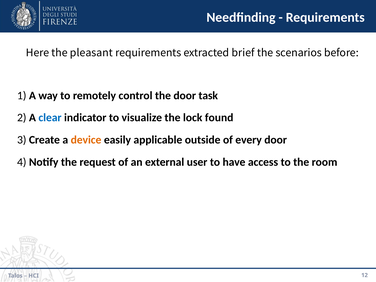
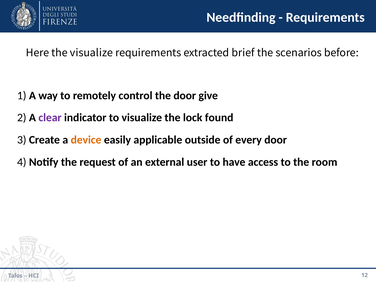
the pleasant: pleasant -> visualize (91, 53)
task: task -> give (208, 95)
clear colour: blue -> purple (50, 118)
